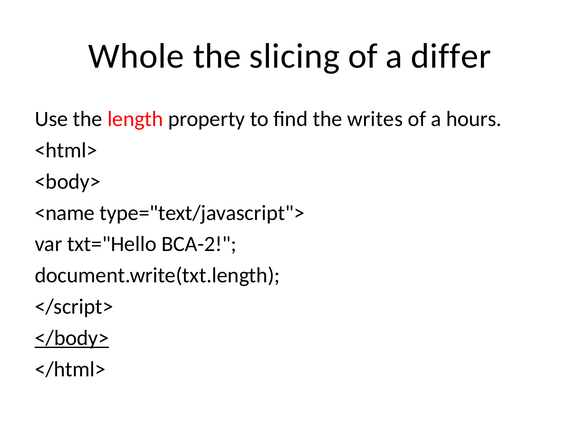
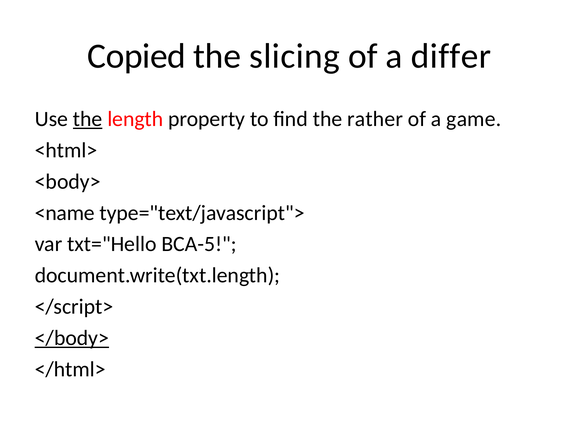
Whole: Whole -> Copied (137, 56)
the underline: none -> present (88, 119)
writes: writes -> rather (375, 119)
hours: hours -> game (474, 119)
BCA-2: BCA-2 -> BCA-5 (199, 244)
